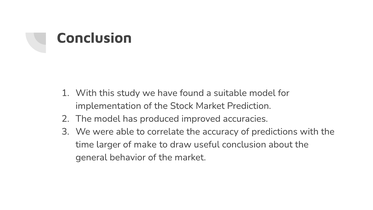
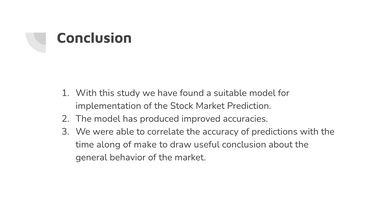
larger: larger -> along (108, 144)
